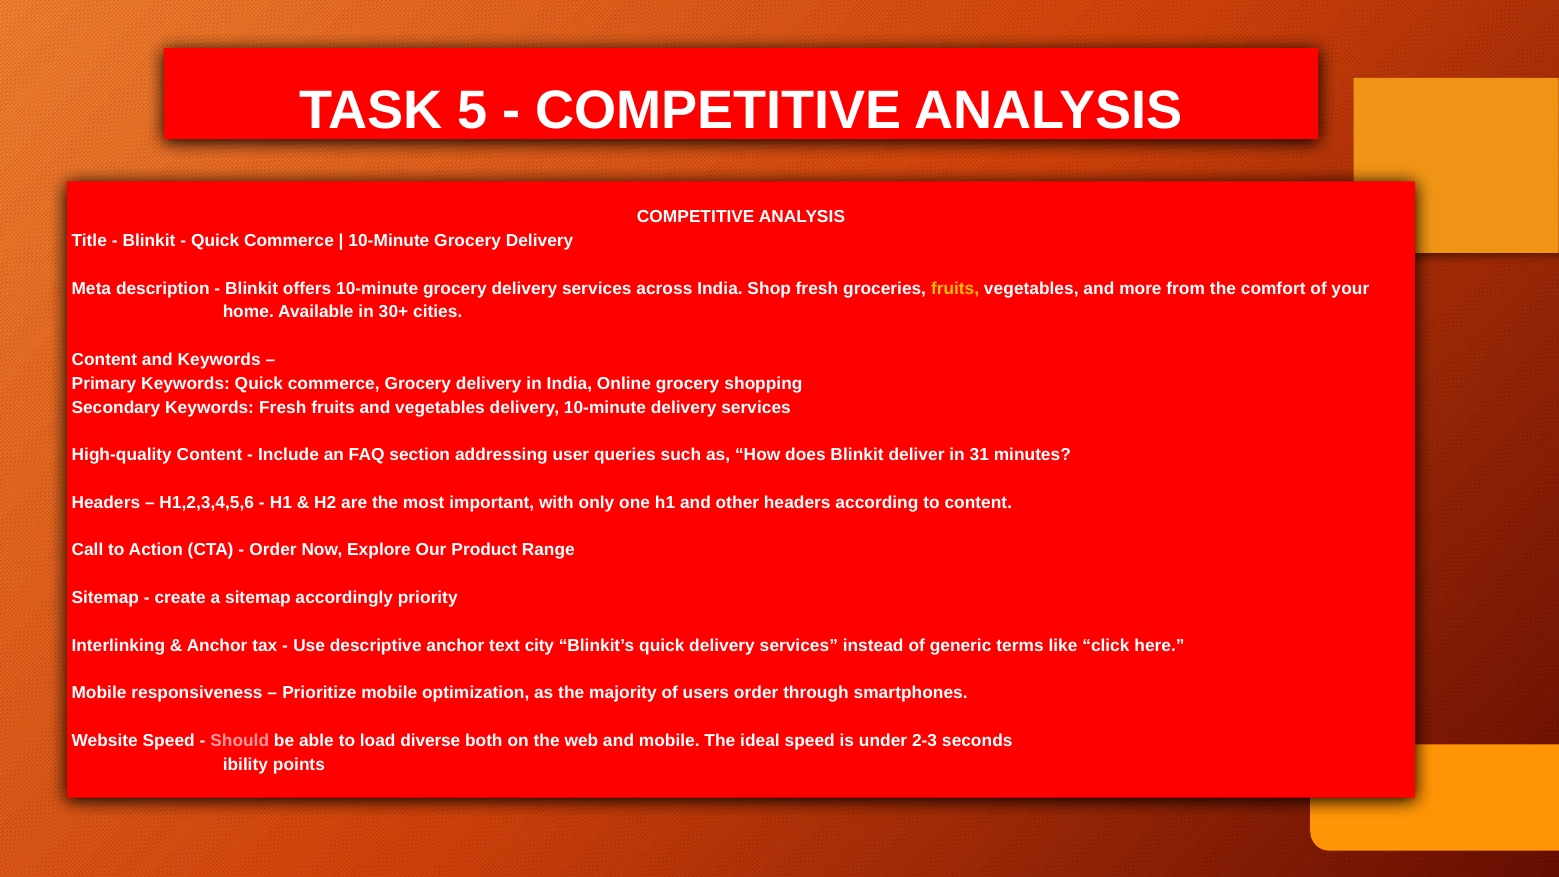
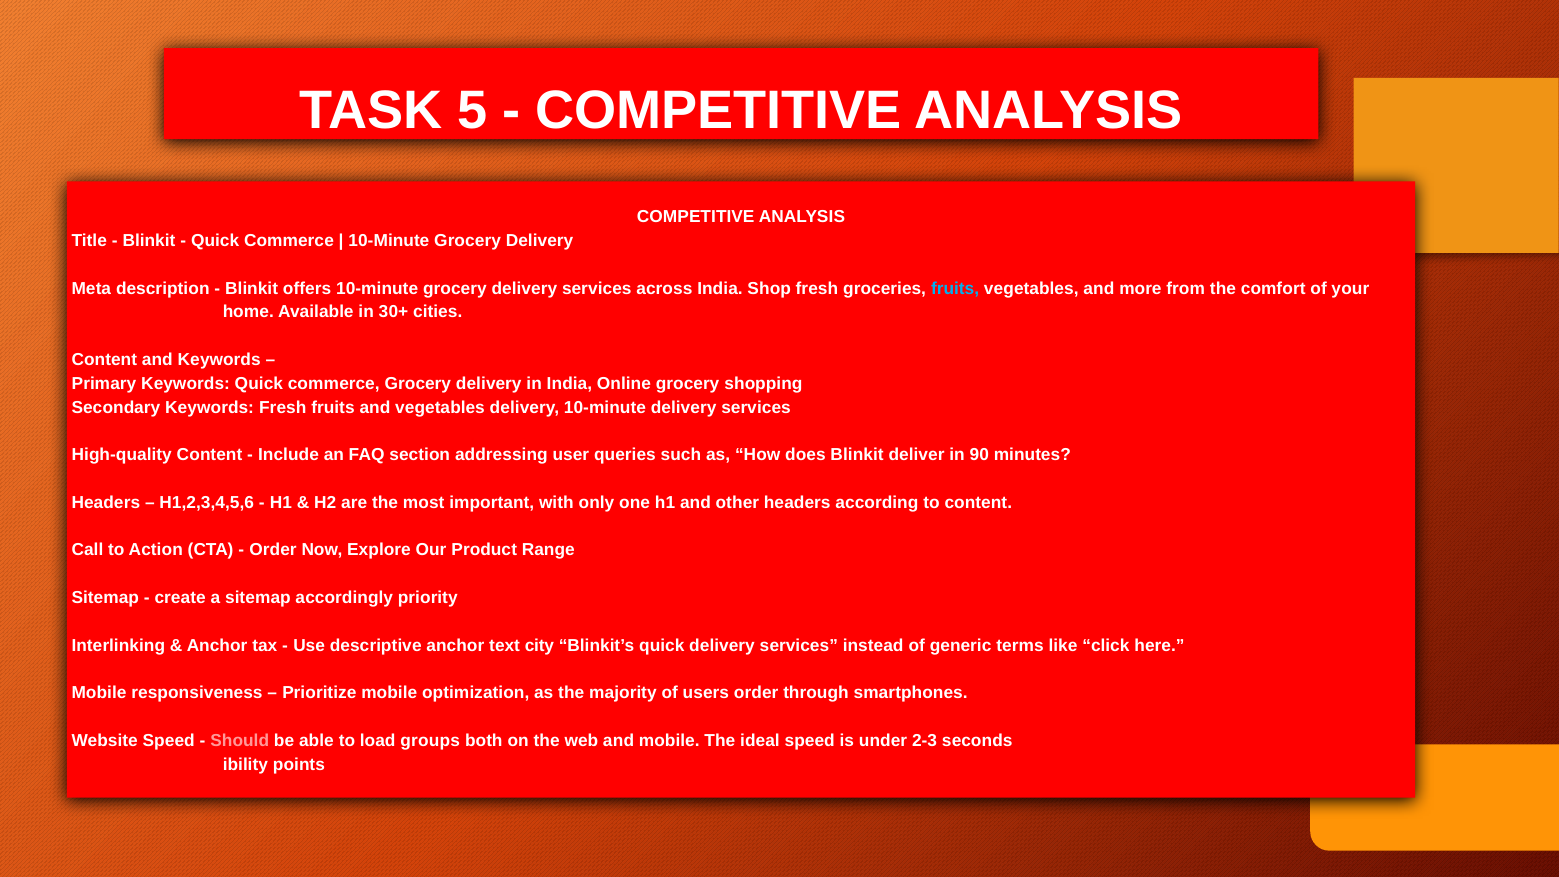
fruits colour: yellow -> light blue (955, 288)
31: 31 -> 90 (979, 455)
diverse: diverse -> groups (430, 741)
